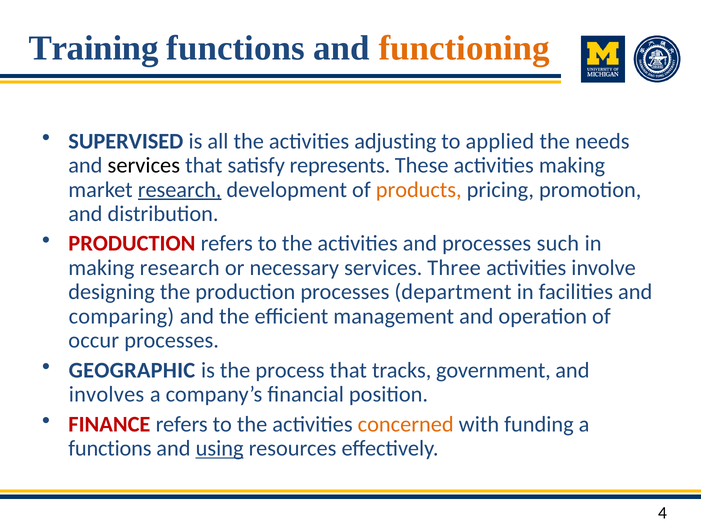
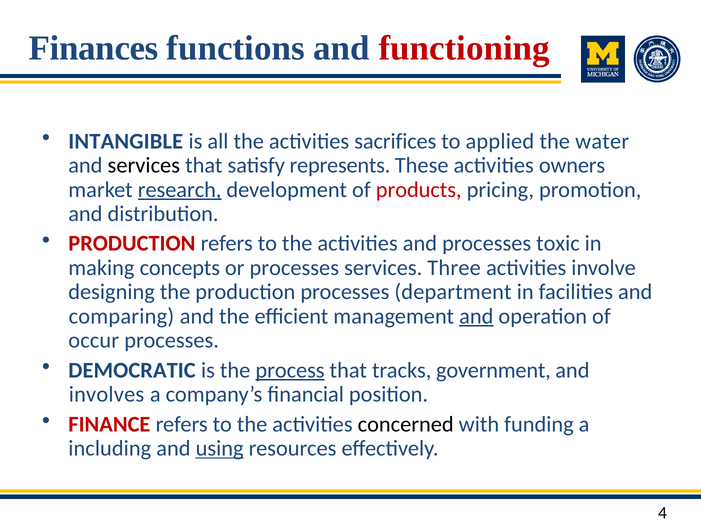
Training: Training -> Finances (94, 48)
functioning colour: orange -> red (464, 48)
SUPERVISED: SUPERVISED -> INTANGIBLE (126, 141)
adjusting: adjusting -> sacrifices (395, 141)
needs: needs -> water (602, 141)
activities making: making -> owners (572, 165)
products colour: orange -> red (419, 190)
such: such -> toxic (558, 243)
making research: research -> concepts (180, 268)
or necessary: necessary -> processes (294, 268)
and underline: none -> present (476, 316)
GEOGRAPHIC: GEOGRAPHIC -> DEMOCRATIC (132, 370)
process underline: none -> present (290, 370)
concerned colour: orange -> black (406, 424)
functions: functions -> including (110, 448)
